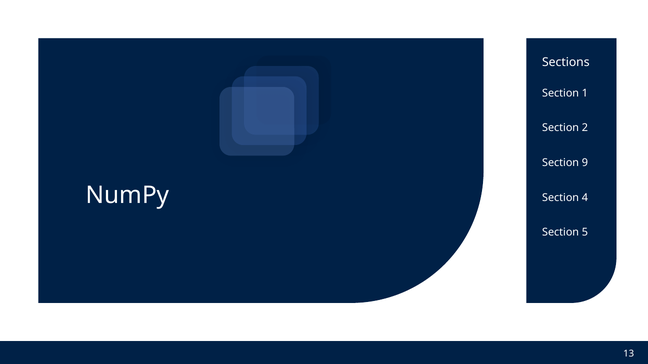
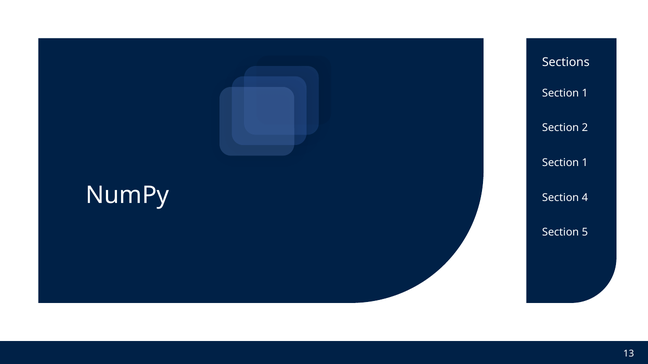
9: 9 -> 1 (585, 163)
